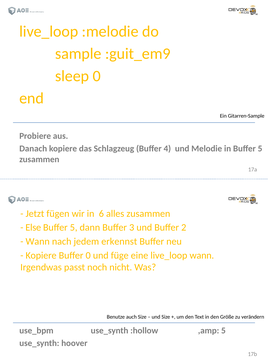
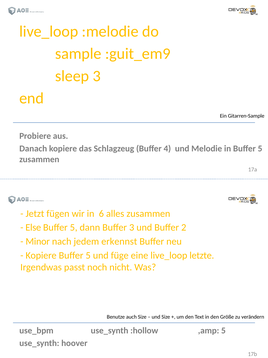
sleep 0: 0 -> 3 (97, 76)
Wann: Wann -> Minor (38, 241)
Kopiere Buffer 0: 0 -> 5 (88, 255)
live_loop wann: wann -> letzte (202, 255)
